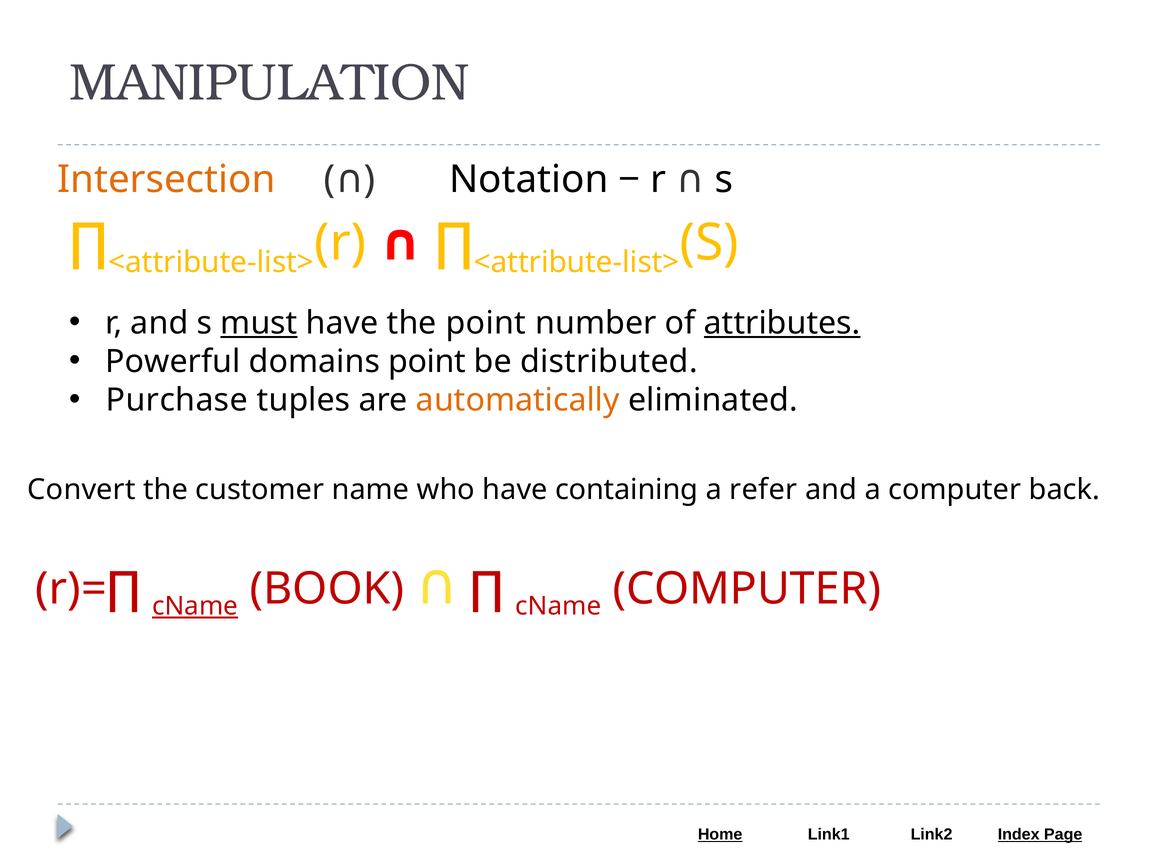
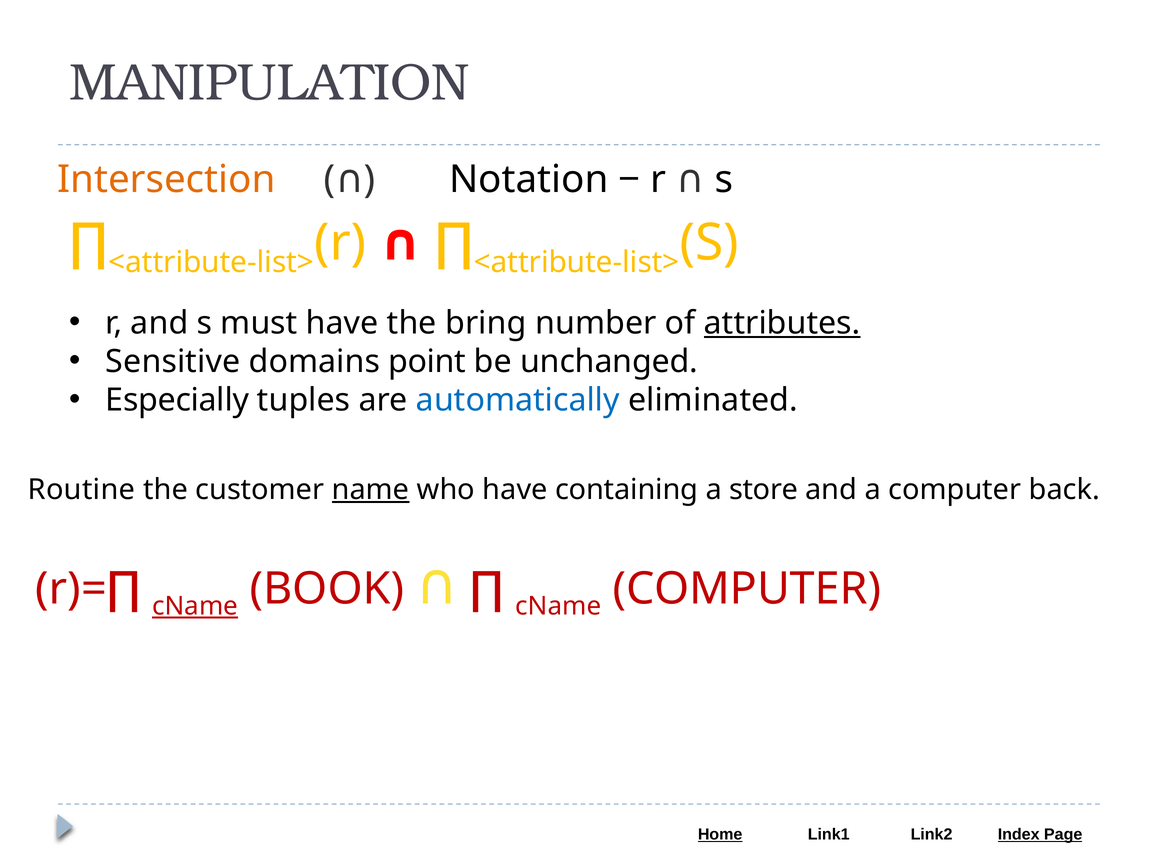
must underline: present -> none (259, 323)
the point: point -> bring (486, 323)
Powerful: Powerful -> Sensitive (173, 362)
distributed: distributed -> unchanged (609, 362)
Purchase: Purchase -> Especially (177, 400)
automatically colour: orange -> blue (518, 400)
Convert: Convert -> Routine (81, 490)
name underline: none -> present (371, 490)
refer: refer -> store (764, 490)
